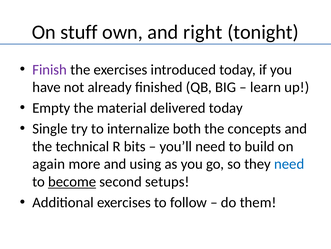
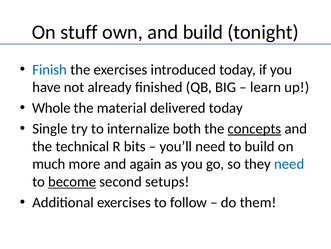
and right: right -> build (203, 32)
Finish colour: purple -> blue (50, 69)
Empty: Empty -> Whole (51, 108)
concepts underline: none -> present (254, 128)
again: again -> much (49, 164)
using: using -> again (145, 164)
